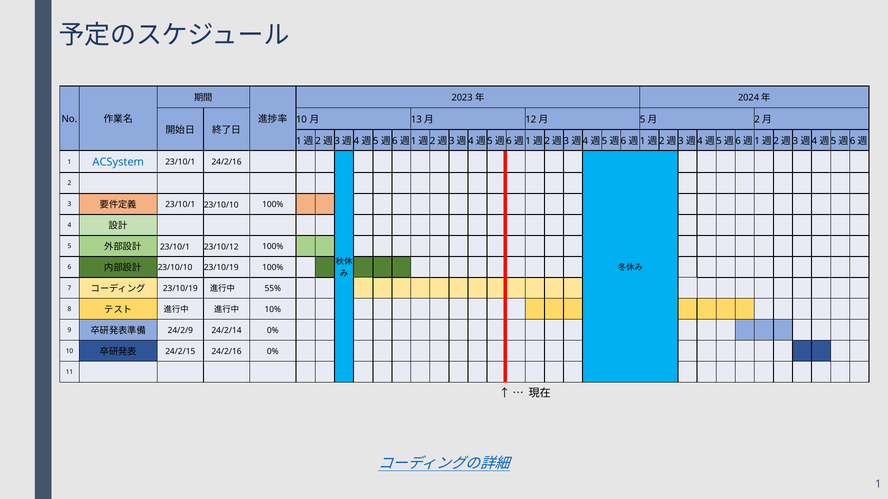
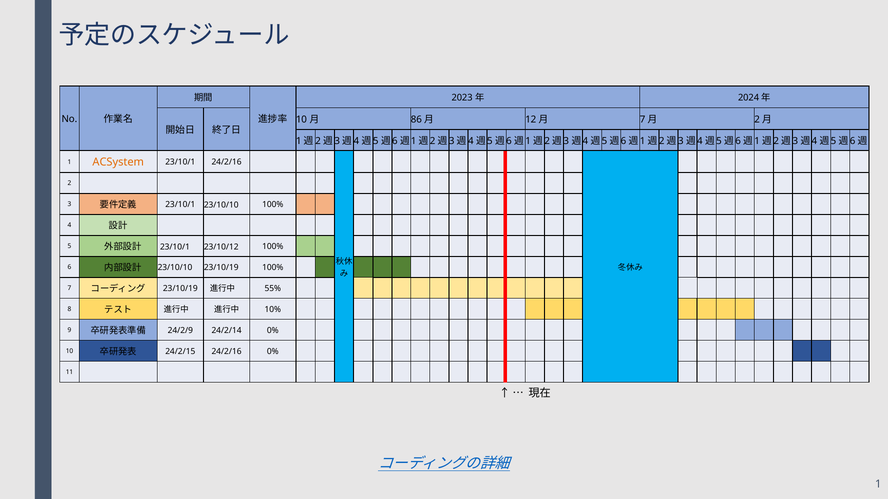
13: 13 -> 86 (416, 120)
5: 5 -> 7 (643, 120)
ACSystem colour: blue -> orange (118, 162)
